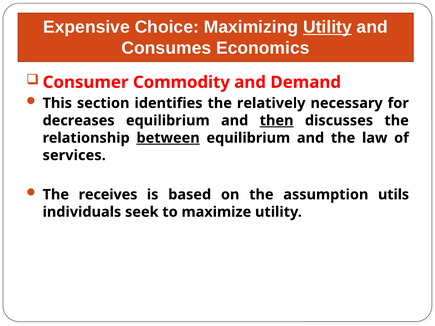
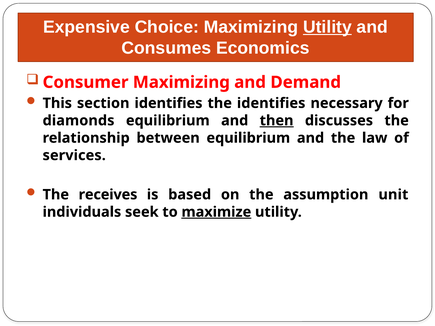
Consumer Commodity: Commodity -> Maximizing (181, 82)
the relatively: relatively -> identifies (271, 103)
decreases: decreases -> diamonds (79, 121)
between underline: present -> none (168, 138)
utils: utils -> unit (393, 195)
maximize underline: none -> present (216, 212)
